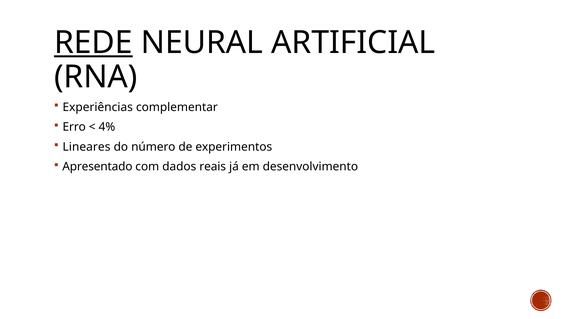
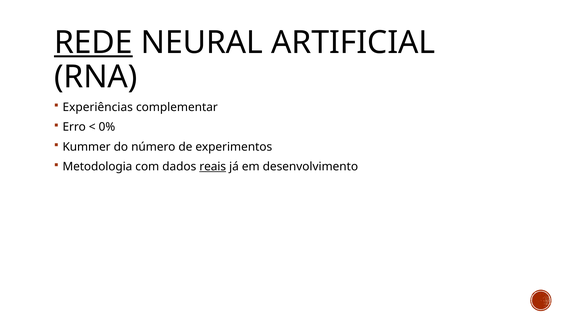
4%: 4% -> 0% (107, 127)
Lineares: Lineares -> Kummer (87, 147)
Apresentado: Apresentado -> Metodologia (97, 167)
reais underline: none -> present (213, 167)
